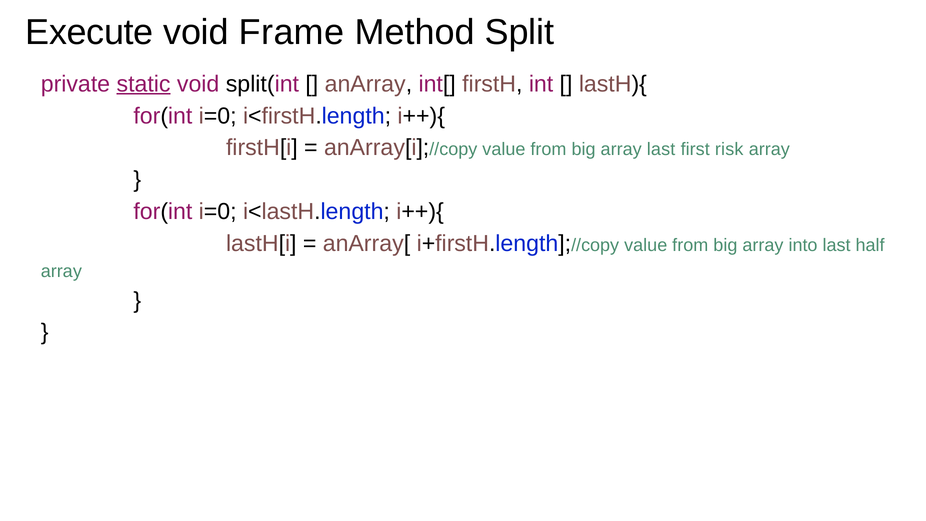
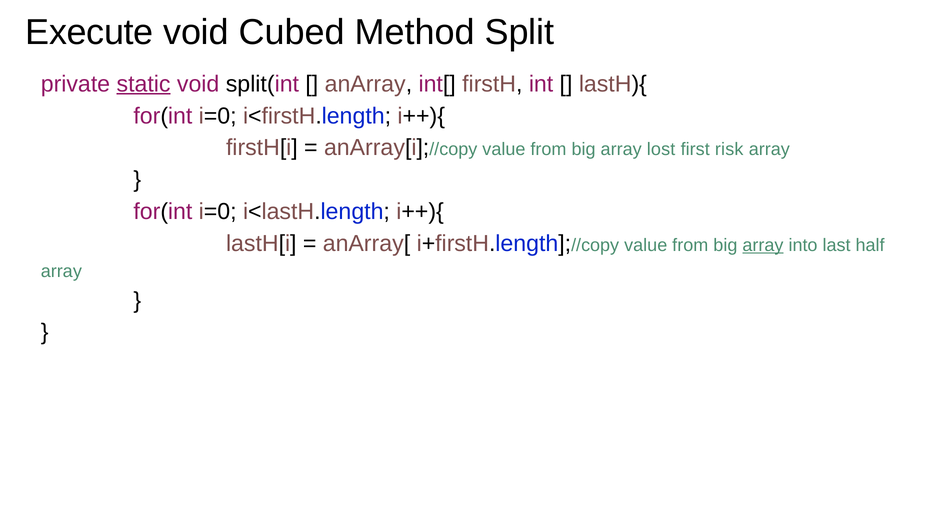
Frame: Frame -> Cubed (292, 32)
array last: last -> lost (661, 149)
array underline: none -> present (763, 245)
